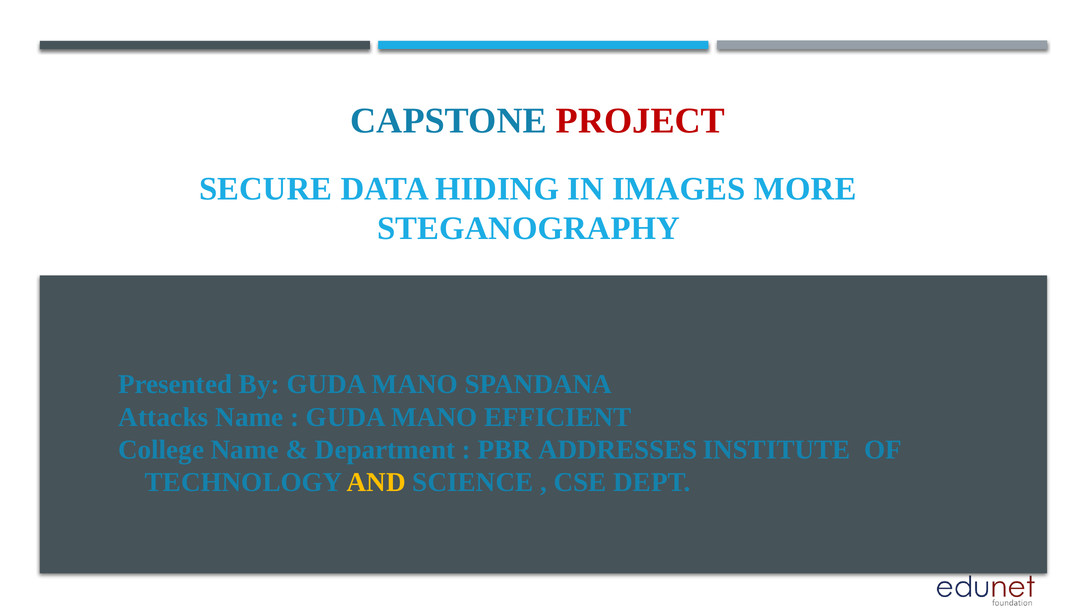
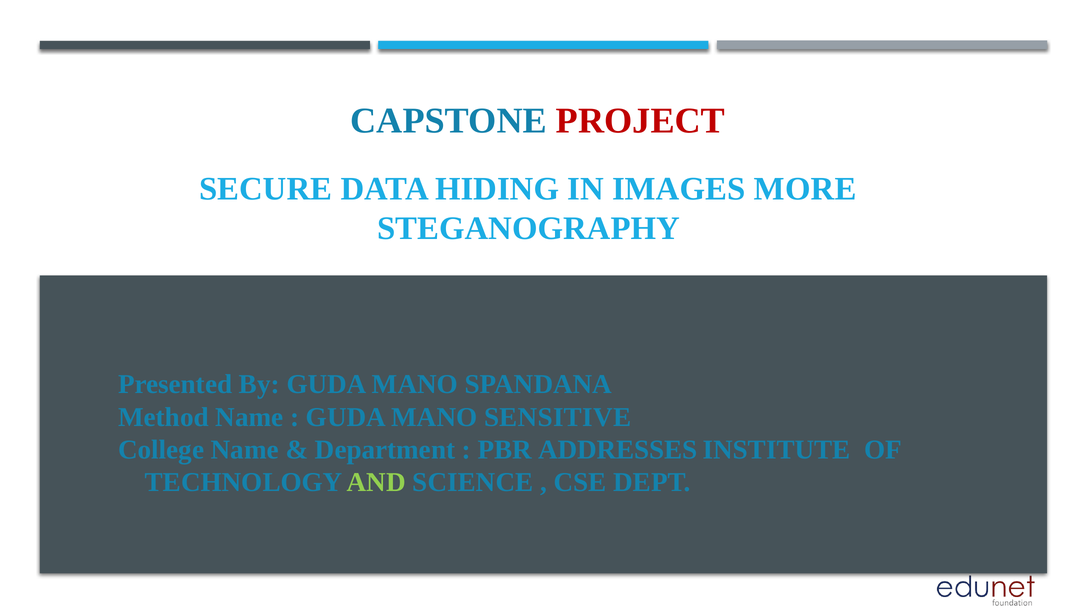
Attacks: Attacks -> Method (163, 417)
EFFICIENT: EFFICIENT -> SENSITIVE (558, 417)
AND colour: yellow -> light green (376, 482)
